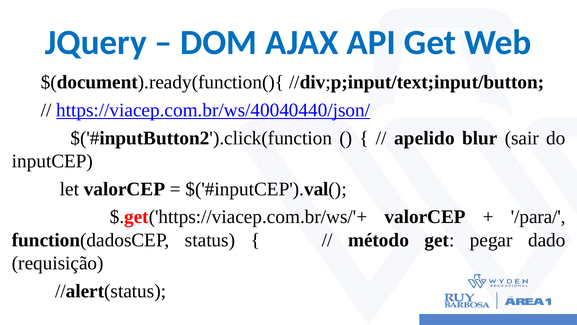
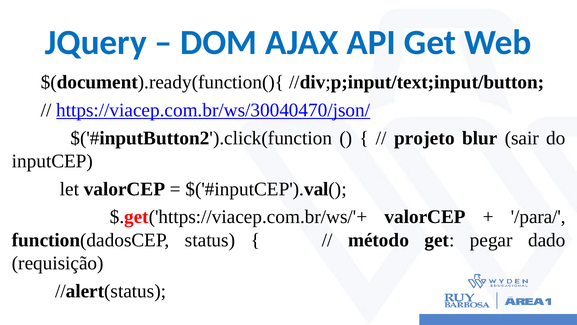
https://viacep.com.br/ws/40040440/json/: https://viacep.com.br/ws/40040440/json/ -> https://viacep.com.br/ws/30040470/json/ (213, 110)
apelido: apelido -> projeto (424, 138)
